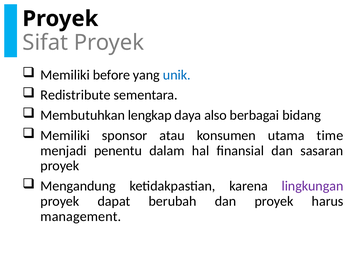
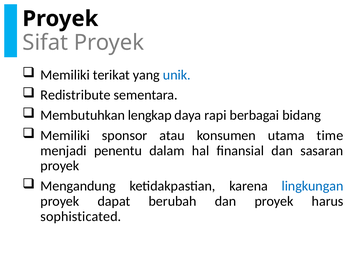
before: before -> terikat (111, 75)
also: also -> rapi (215, 115)
lingkungan colour: purple -> blue (313, 186)
management: management -> sophisticated (81, 216)
